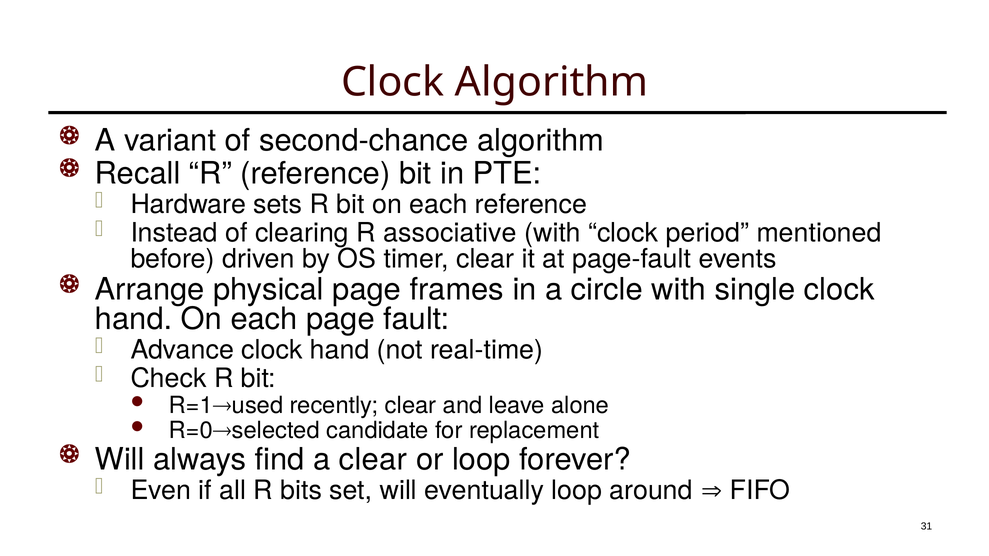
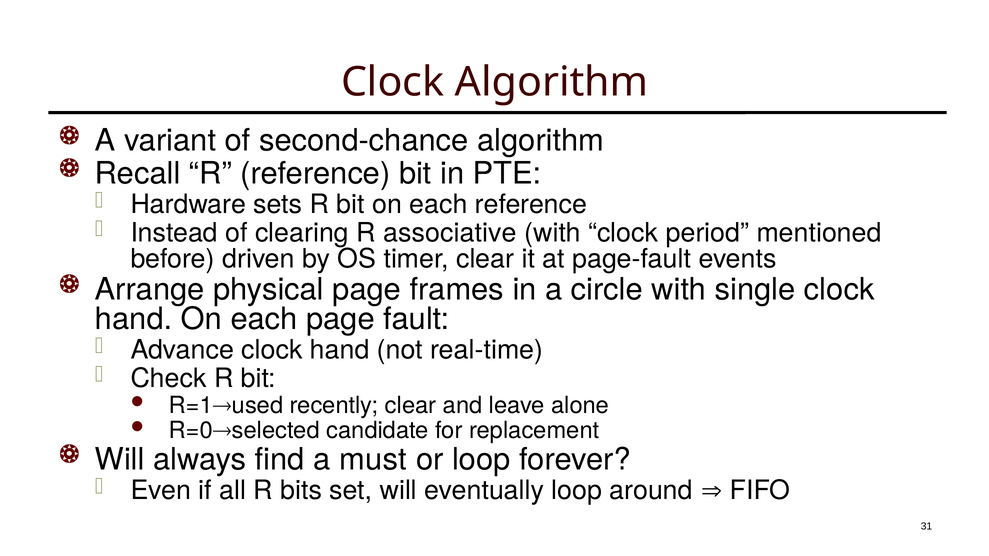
a clear: clear -> must (373, 460)
